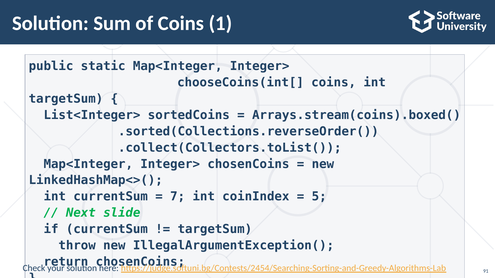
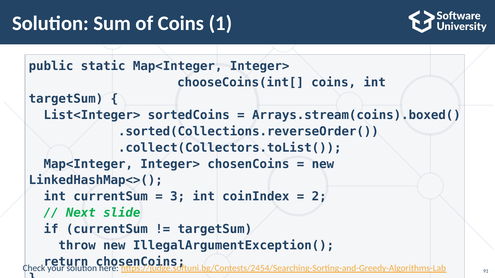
7: 7 -> 3 (178, 197)
5: 5 -> 2 (319, 197)
